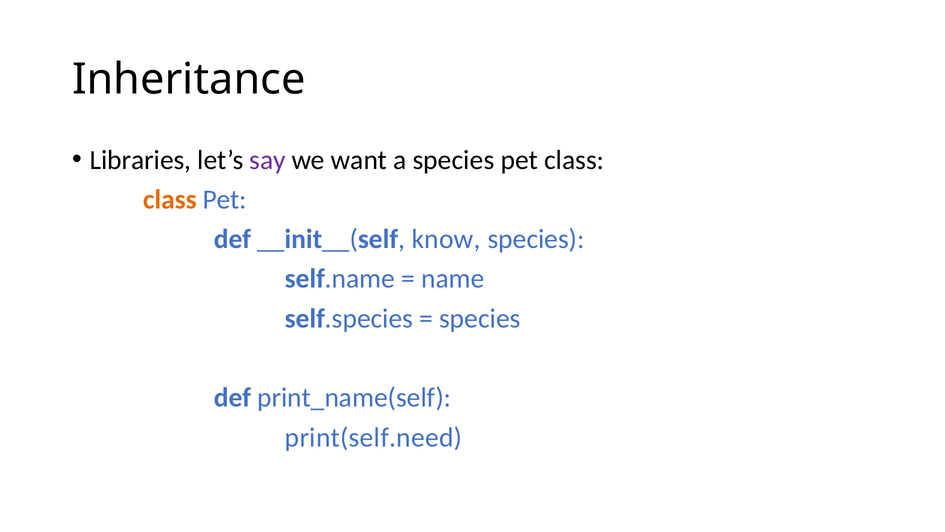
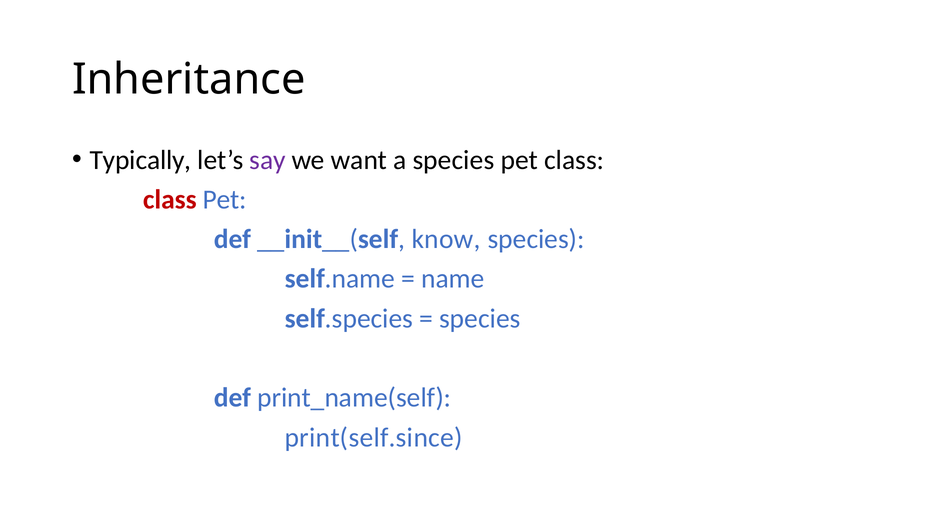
Libraries: Libraries -> Typically (141, 160)
class colour: orange -> red (170, 199)
print(self.need: print(self.need -> print(self.since (374, 437)
